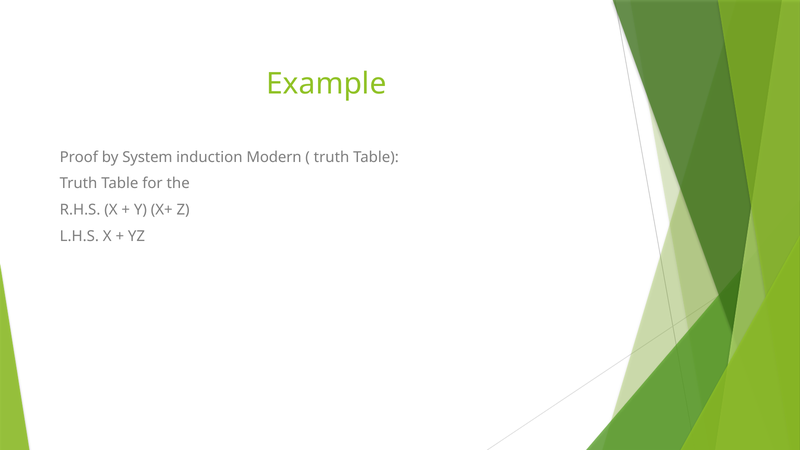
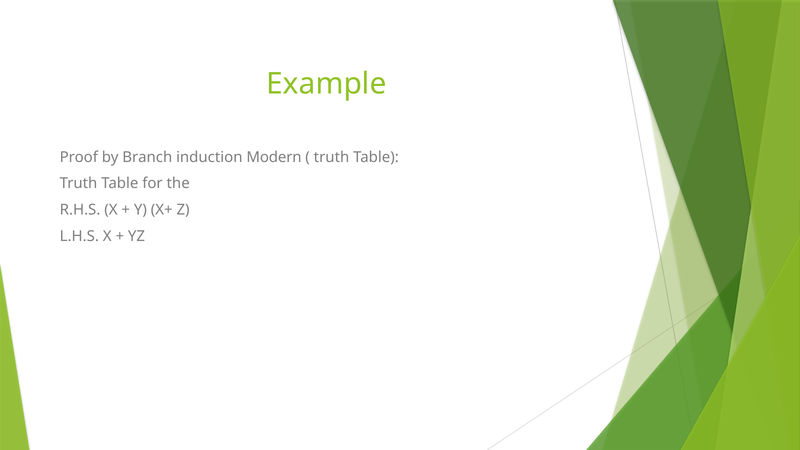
System: System -> Branch (147, 157)
